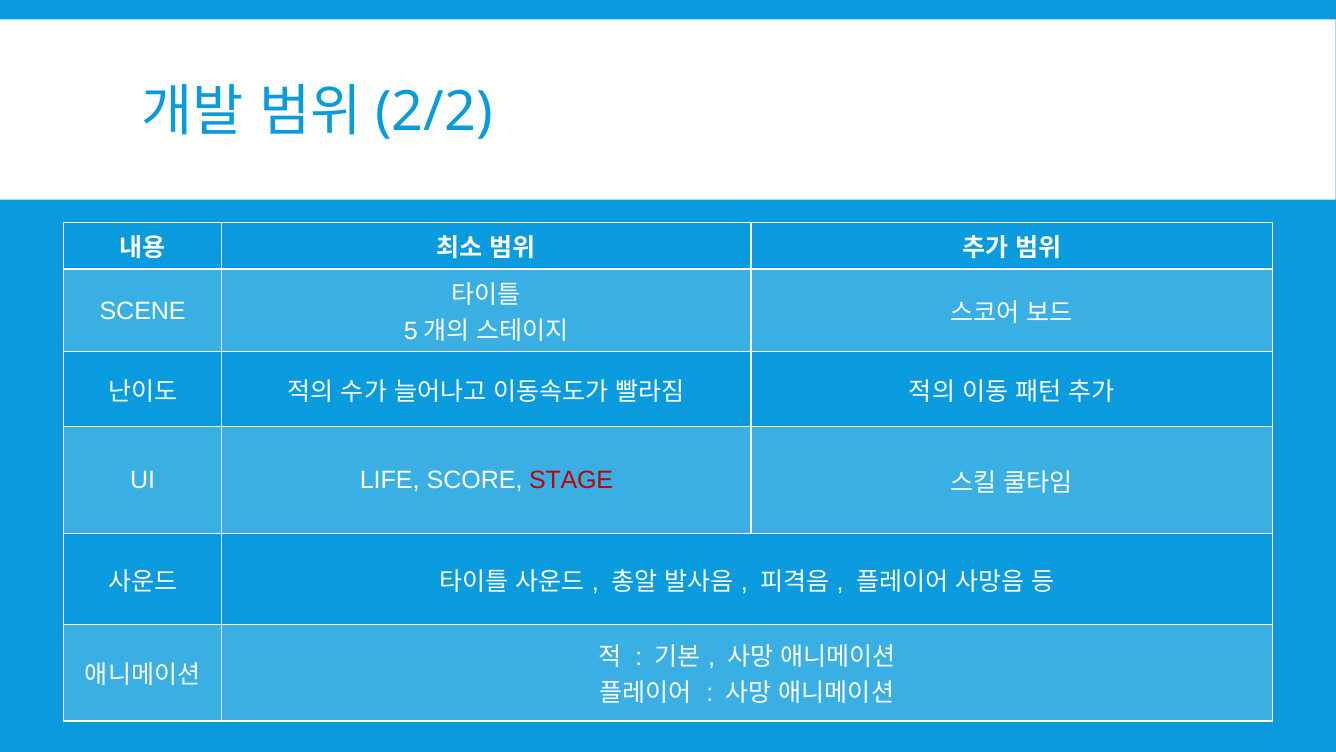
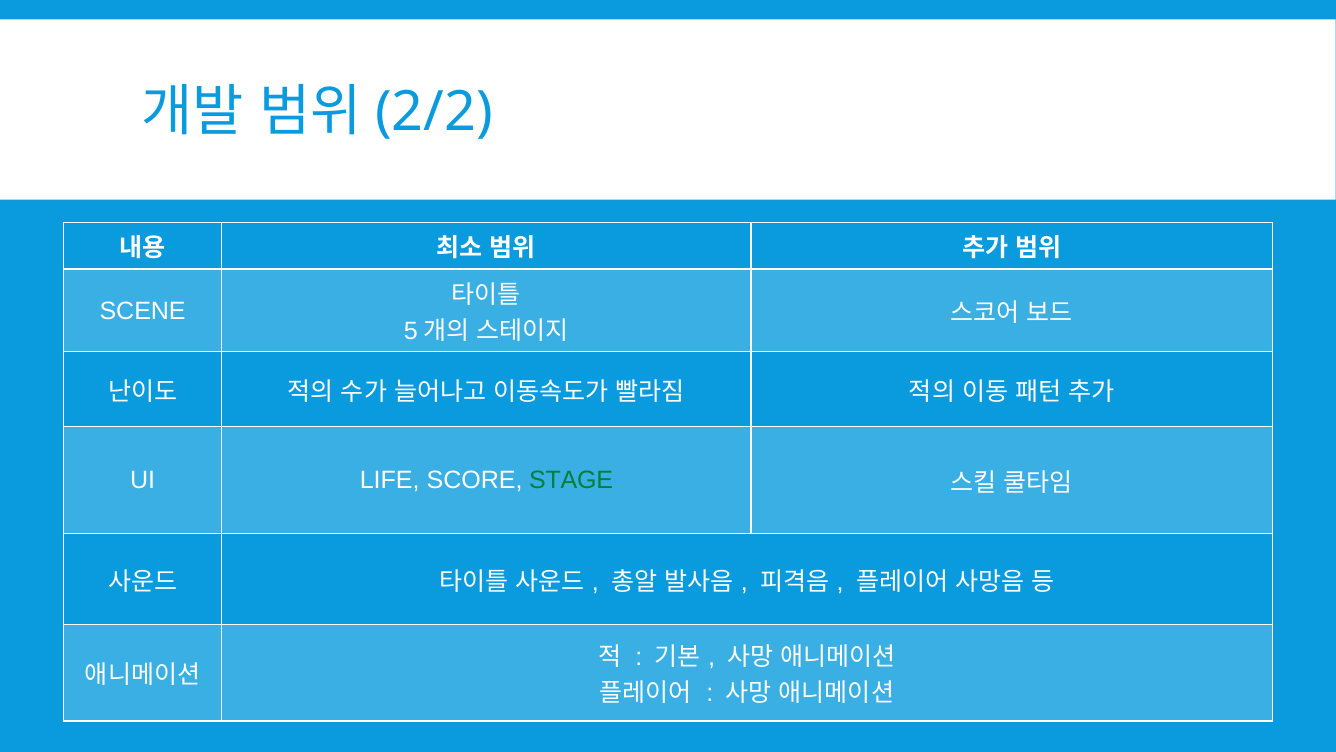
STAGE colour: red -> green (571, 480)
